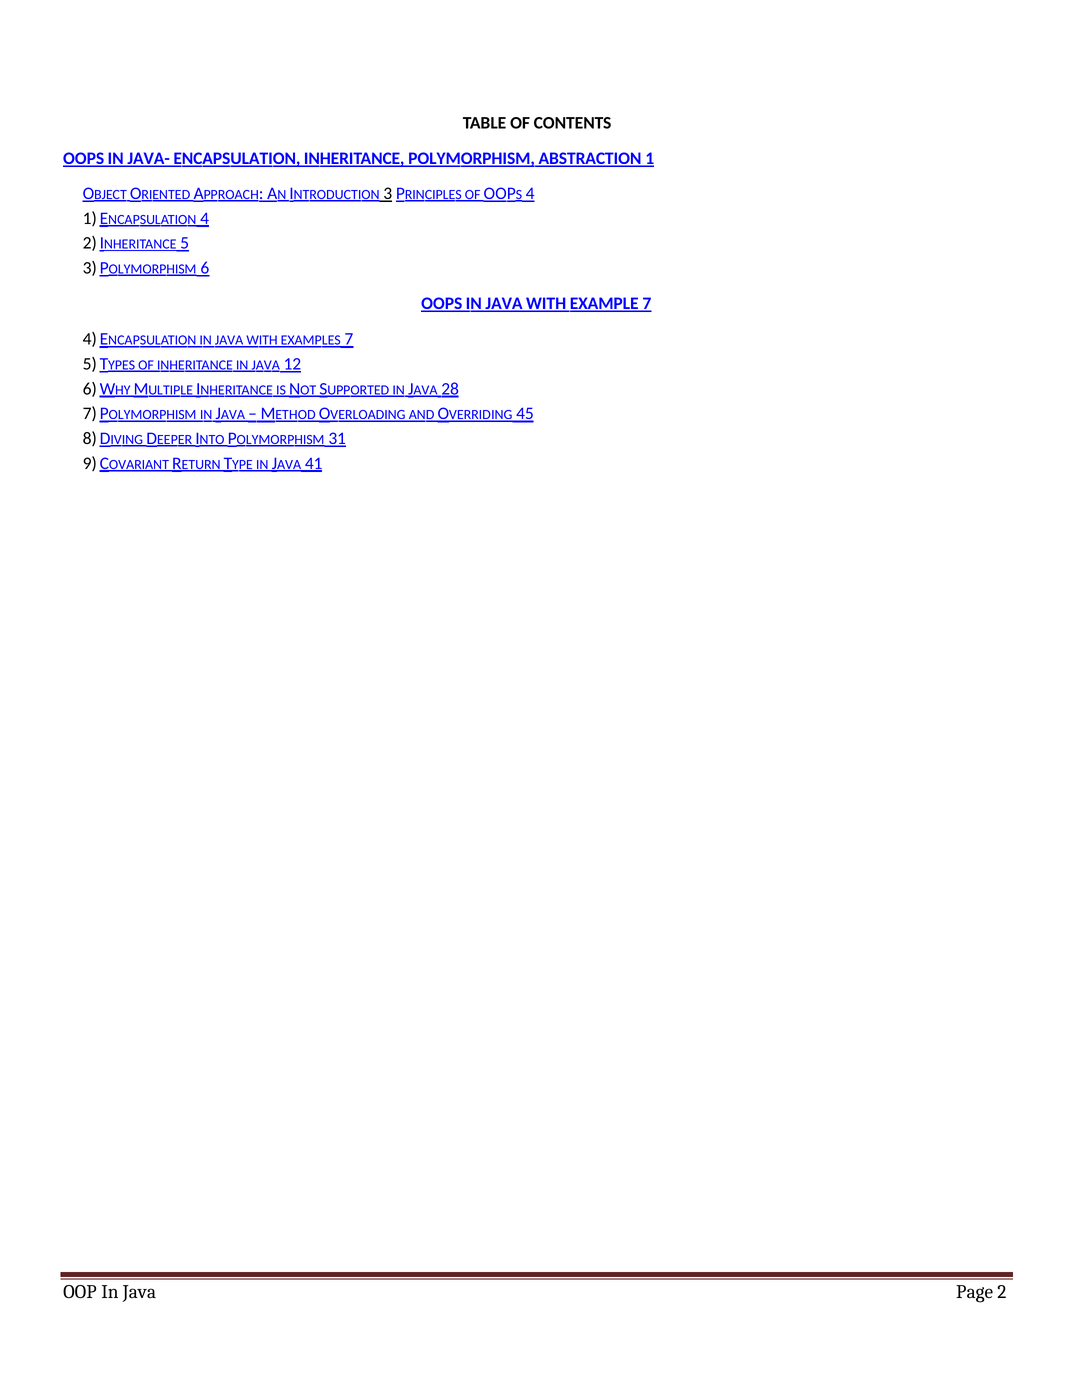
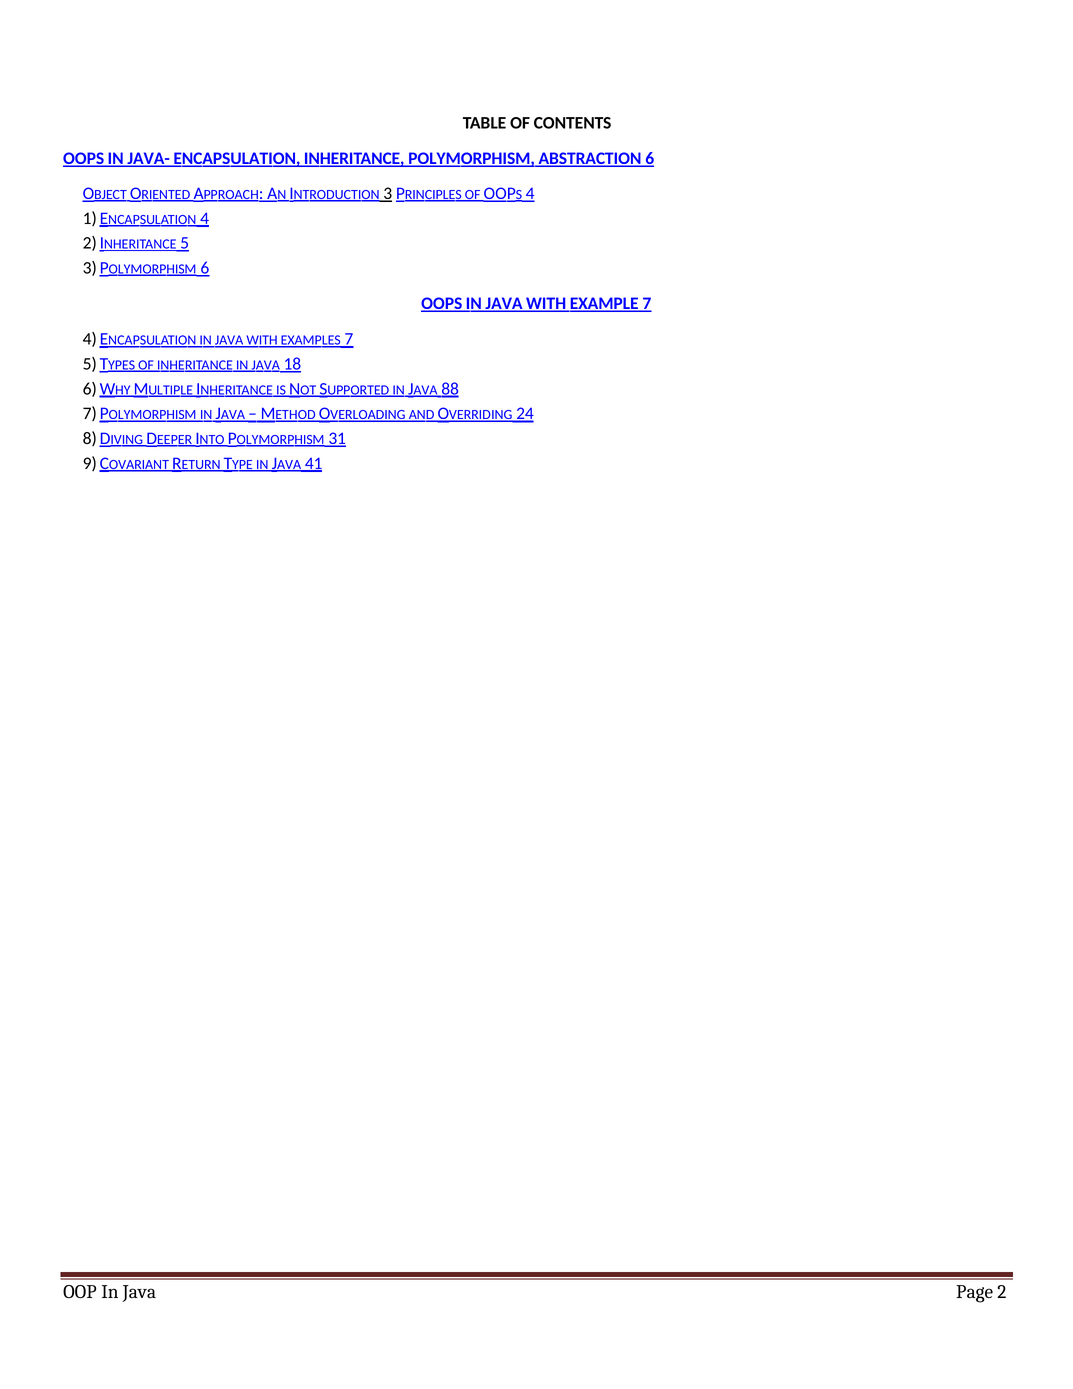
ABSTRACTION 1: 1 -> 6 (650, 158)
12: 12 -> 18 (292, 364)
28: 28 -> 88 (450, 389)
45: 45 -> 24 (525, 414)
